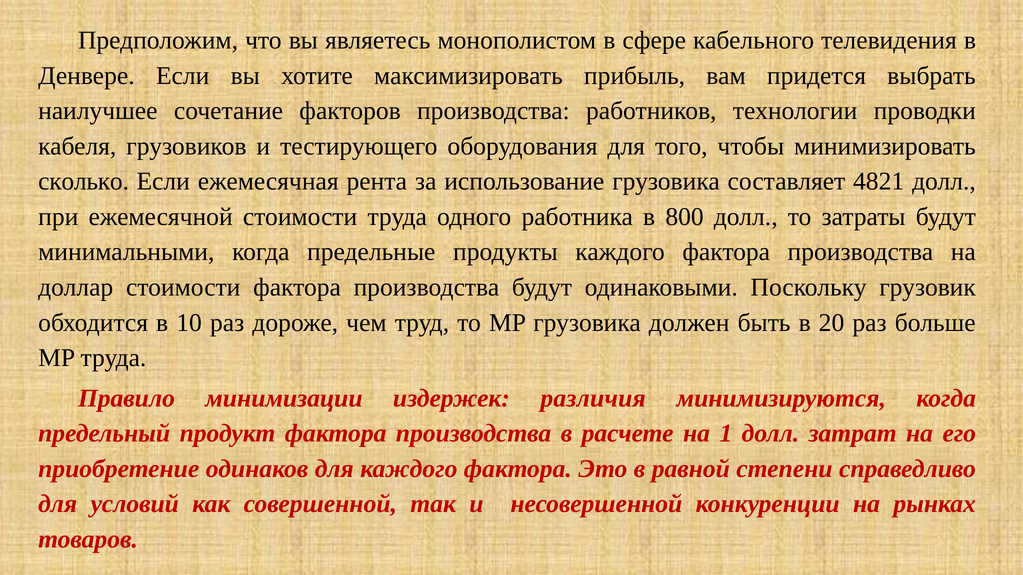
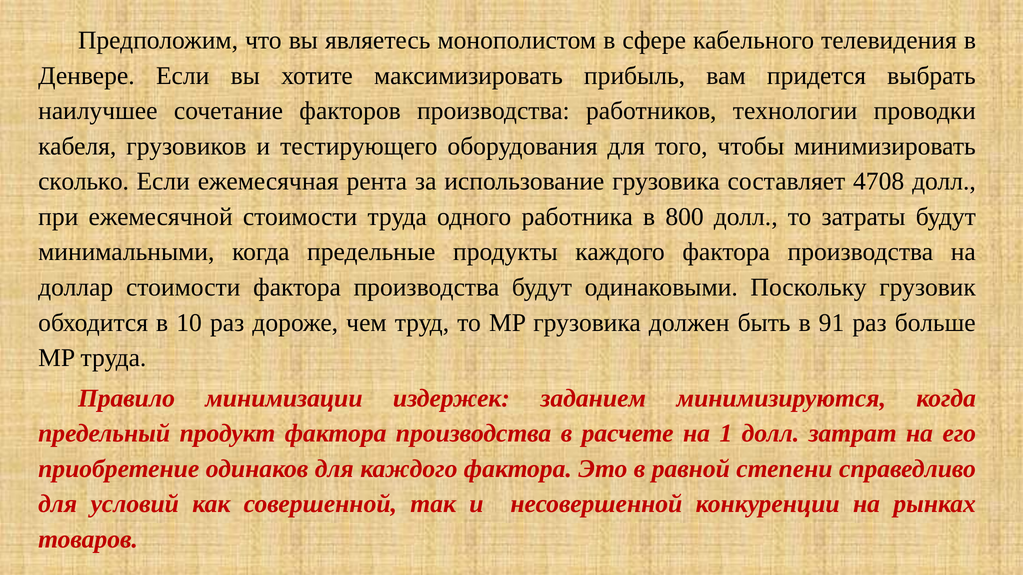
4821: 4821 -> 4708 (879, 182)
20: 20 -> 91 (832, 323)
различия: различия -> заданием (593, 399)
